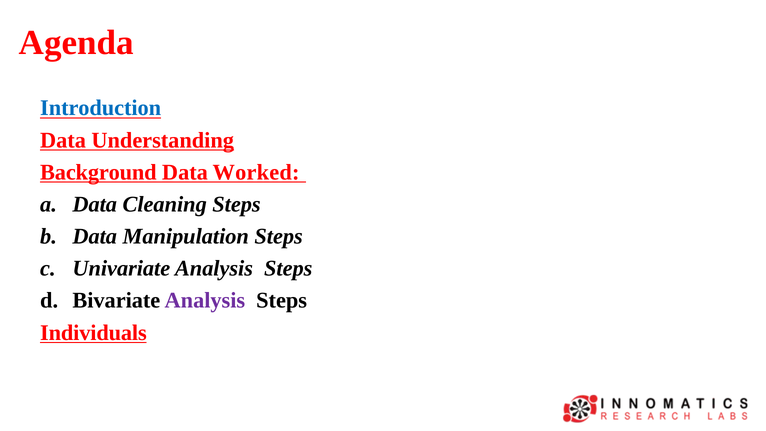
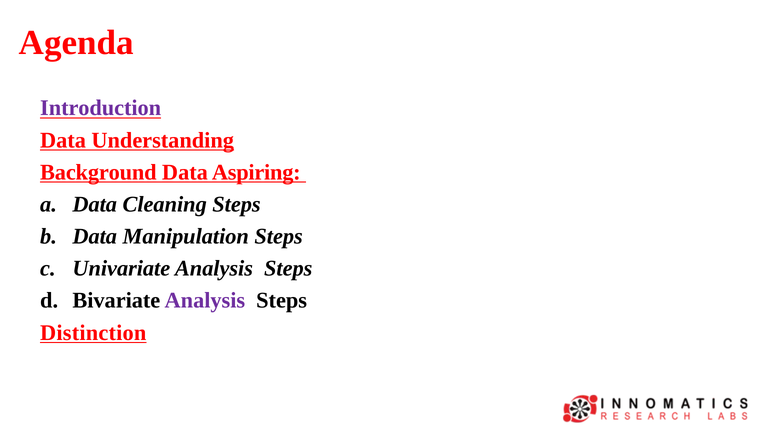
Introduction colour: blue -> purple (101, 108)
Worked: Worked -> Aspiring (256, 172)
Individuals: Individuals -> Distinction (93, 333)
